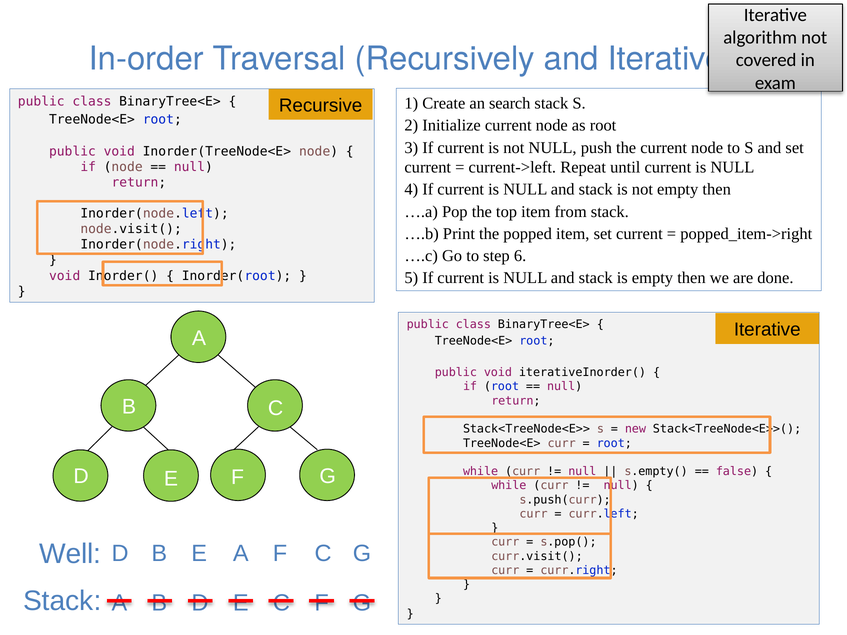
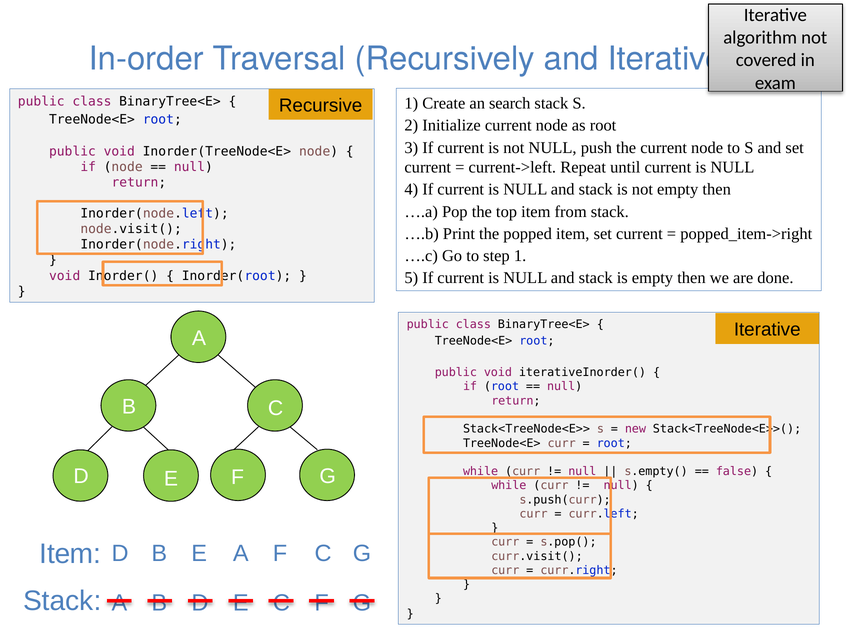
step 6: 6 -> 1 (520, 256)
Well: Well -> Item (70, 554)
